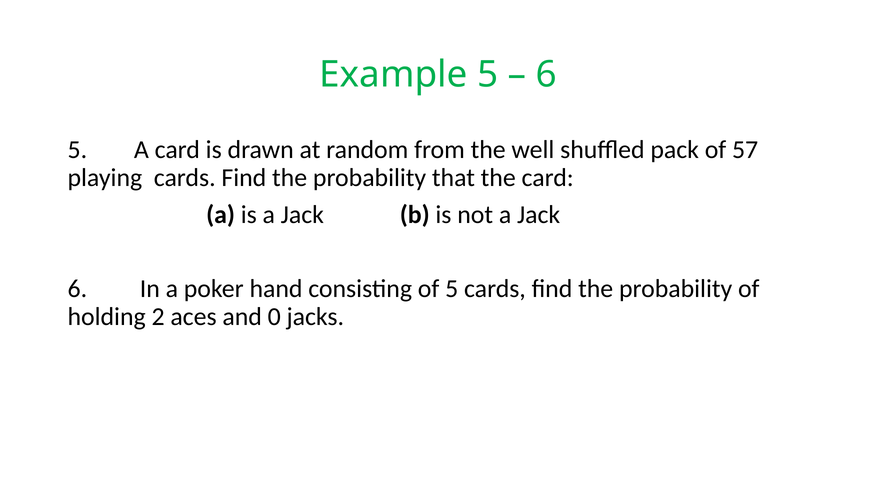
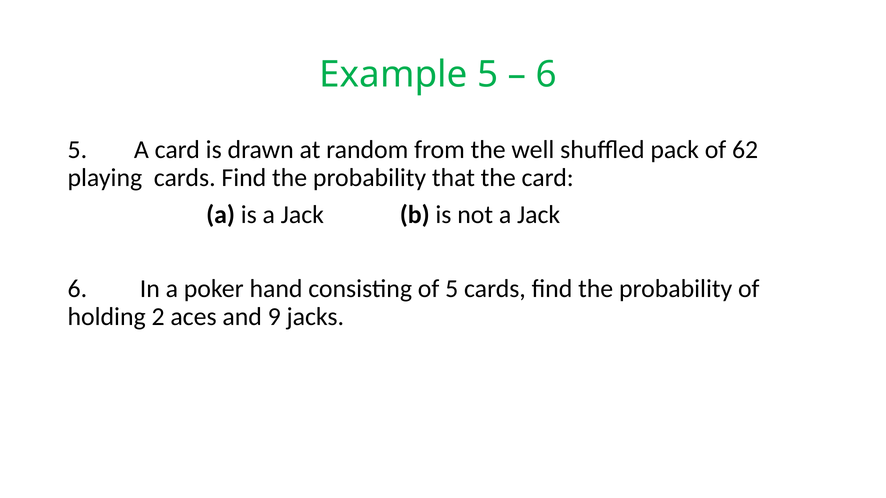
57: 57 -> 62 (745, 150)
0: 0 -> 9 (274, 317)
